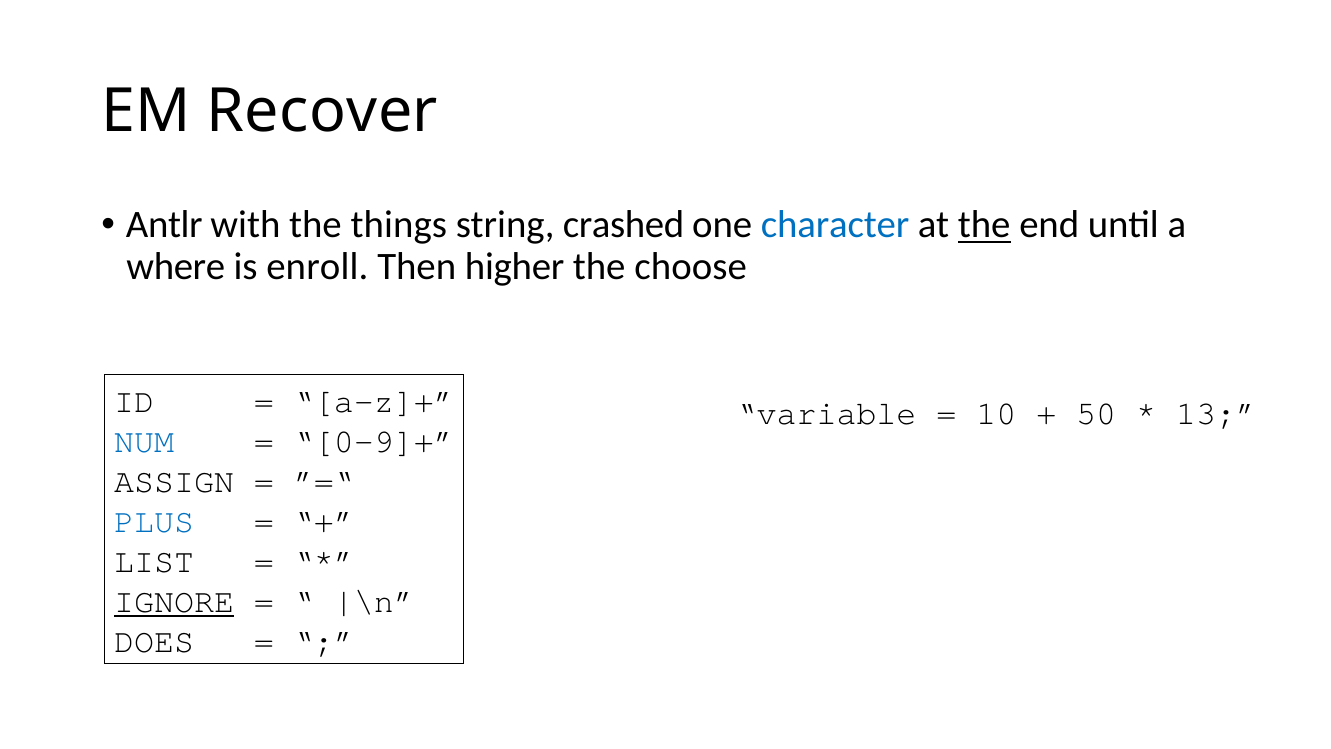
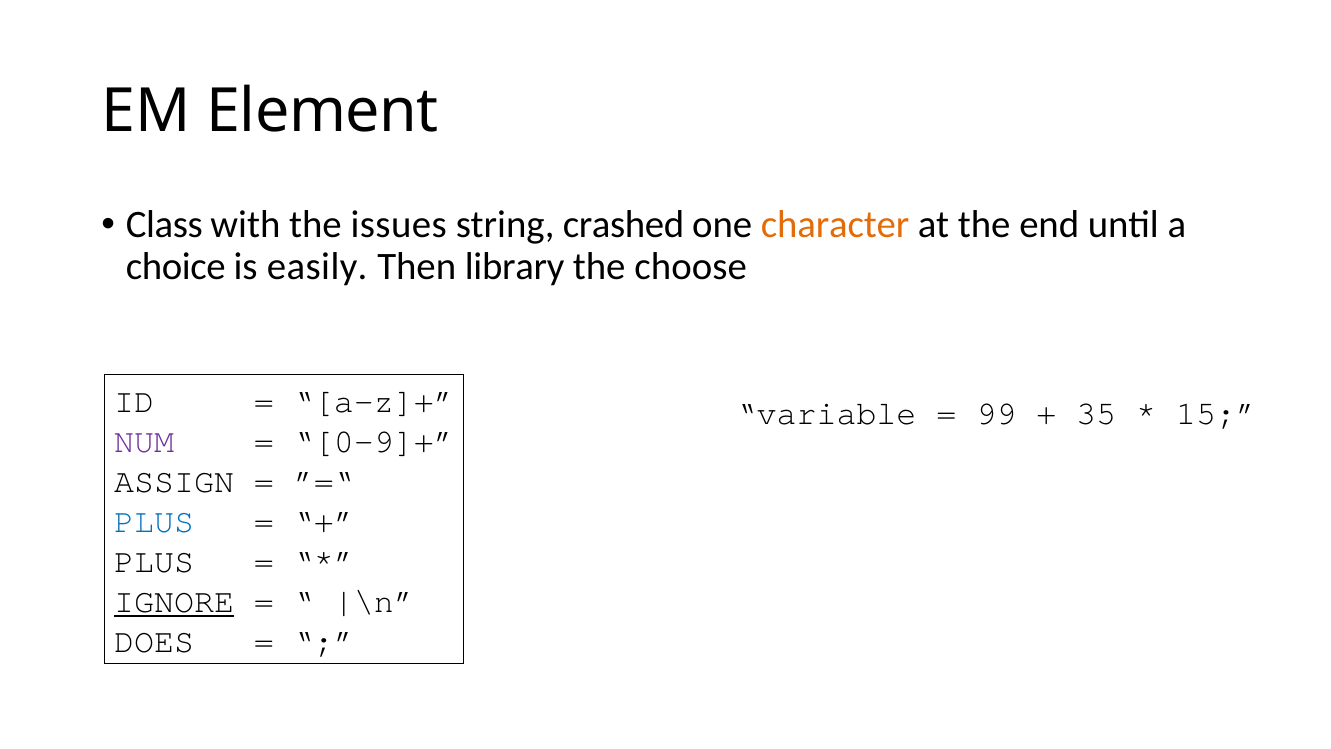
Recover: Recover -> Element (323, 112)
Antlr: Antlr -> Class (164, 225)
things: things -> issues (399, 225)
character colour: blue -> orange (835, 225)
the underline: present -> none (984, 225)
where: where -> choice (176, 267)
enroll: enroll -> easily (317, 267)
higher: higher -> library (515, 267)
10: 10 -> 99 (996, 414)
50: 50 -> 35 (1096, 414)
13: 13 -> 15 (1216, 414)
NUM colour: blue -> purple (144, 441)
LIST: LIST -> PLUS (154, 561)
